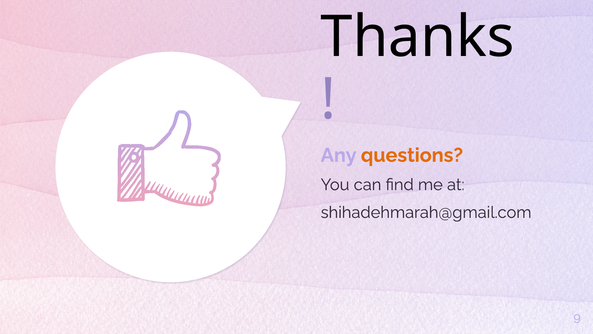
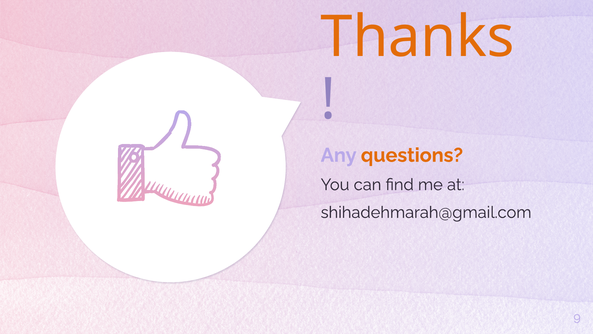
Thanks colour: black -> orange (418, 37)
